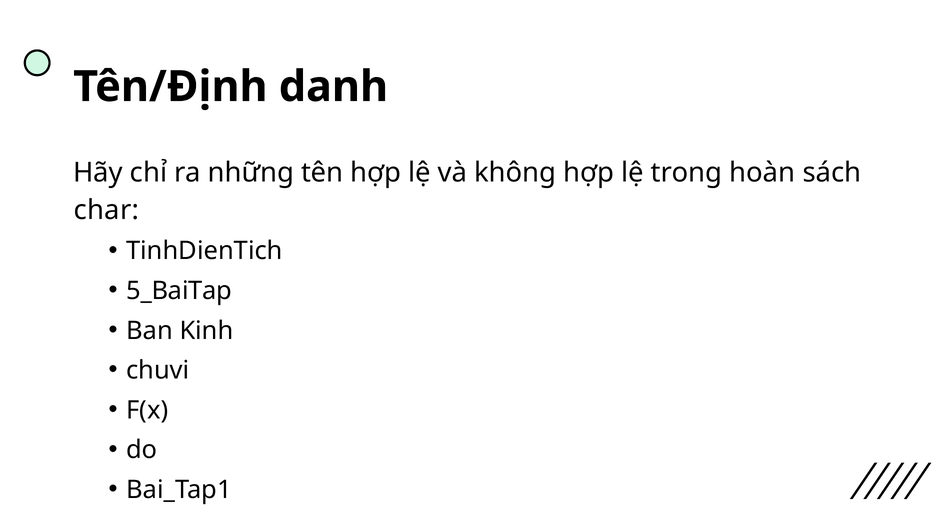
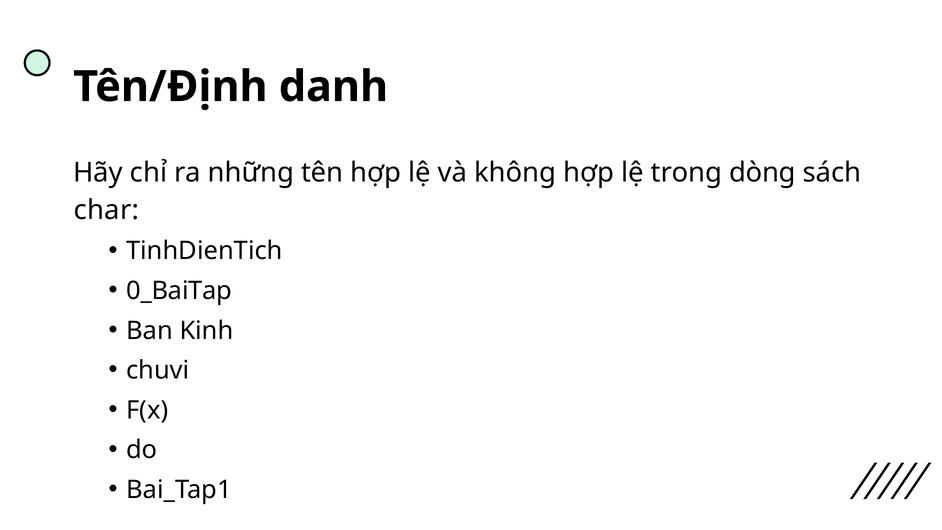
hoàn: hoàn -> dòng (762, 173)
5_BaiTap: 5_BaiTap -> 0_BaiTap (179, 291)
